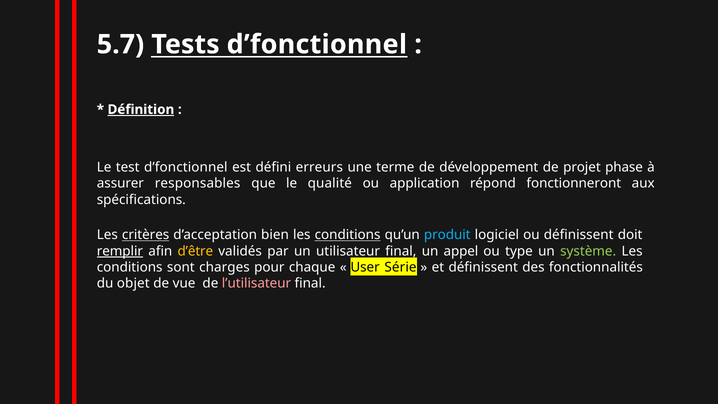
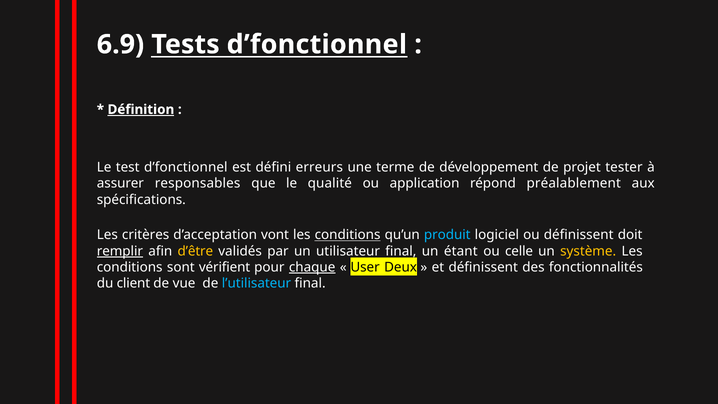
5.7: 5.7 -> 6.9 (120, 44)
phase: phase -> tester (624, 167)
fonctionneront: fonctionneront -> préalablement (574, 183)
critères underline: present -> none (146, 235)
bien: bien -> vont (275, 235)
appel: appel -> étant (461, 251)
type: type -> celle (519, 251)
système colour: light green -> yellow (588, 251)
charges: charges -> vérifient (225, 267)
chaque underline: none -> present (312, 267)
Série: Série -> Deux (401, 267)
objet: objet -> client (133, 283)
l’utilisateur colour: pink -> light blue (256, 283)
